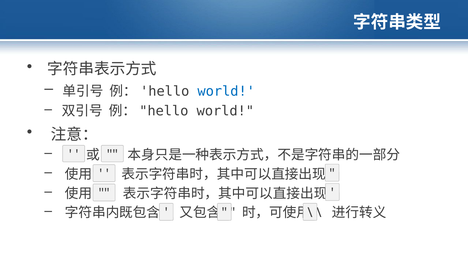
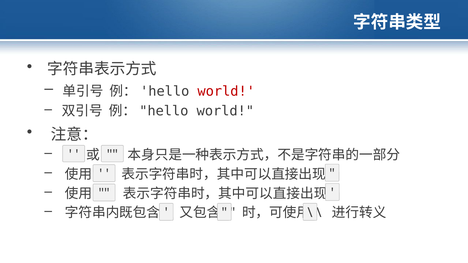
world colour: blue -> red (226, 91)
